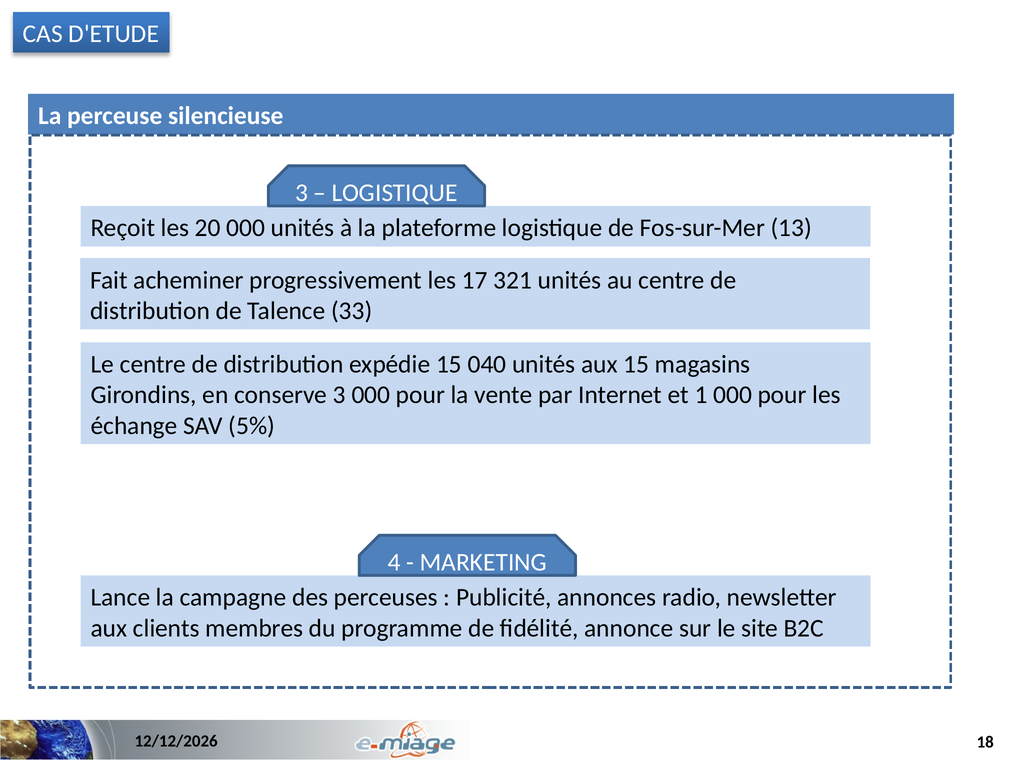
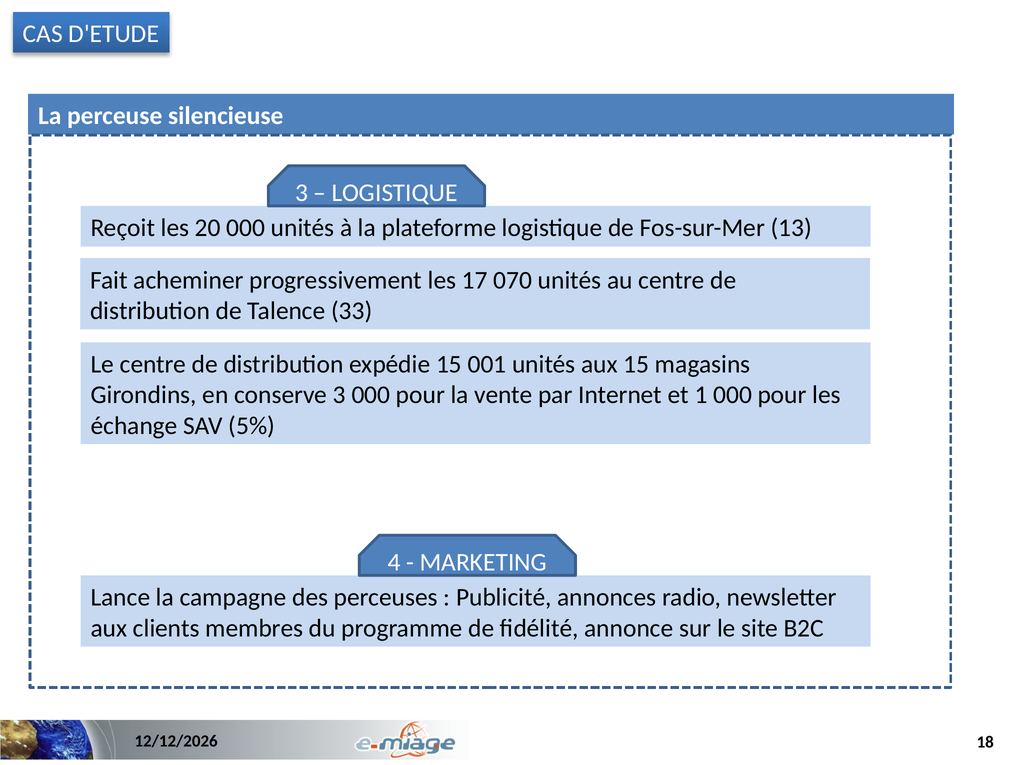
321: 321 -> 070 (513, 280)
040: 040 -> 001 (487, 364)
